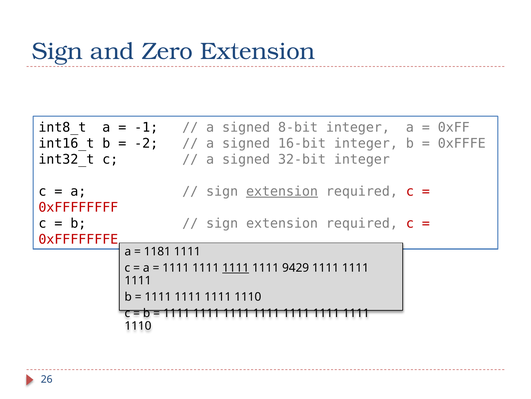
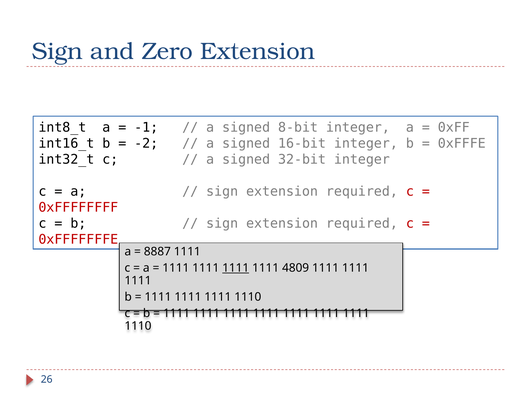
extension underline: present -> none (282, 191)
1181: 1181 -> 8887 (157, 251)
9429: 9429 -> 4809 (296, 267)
